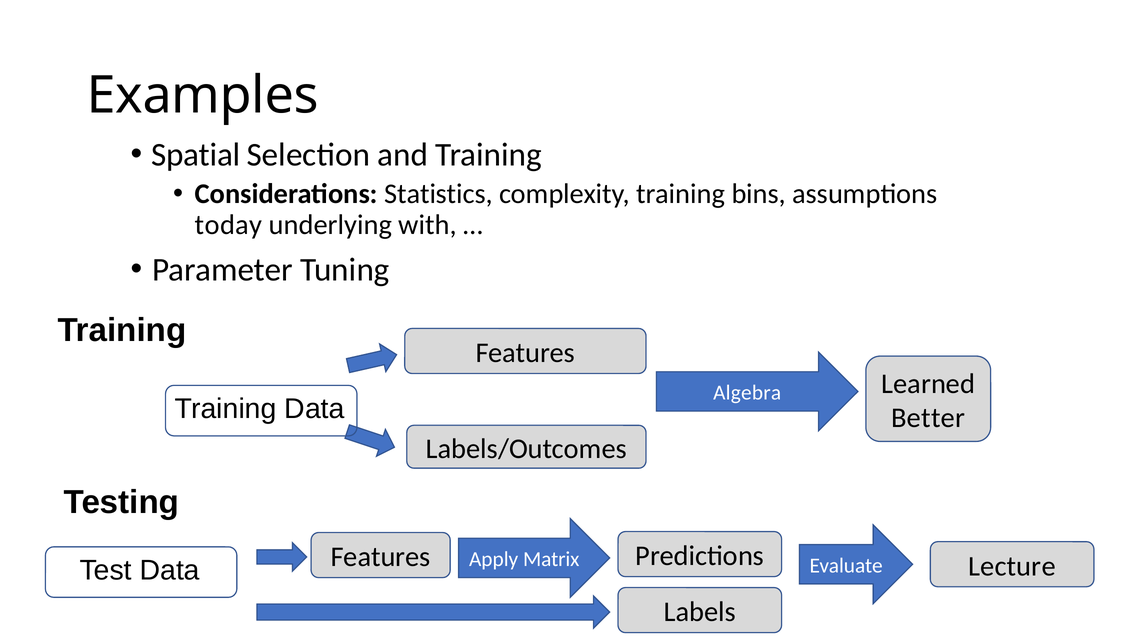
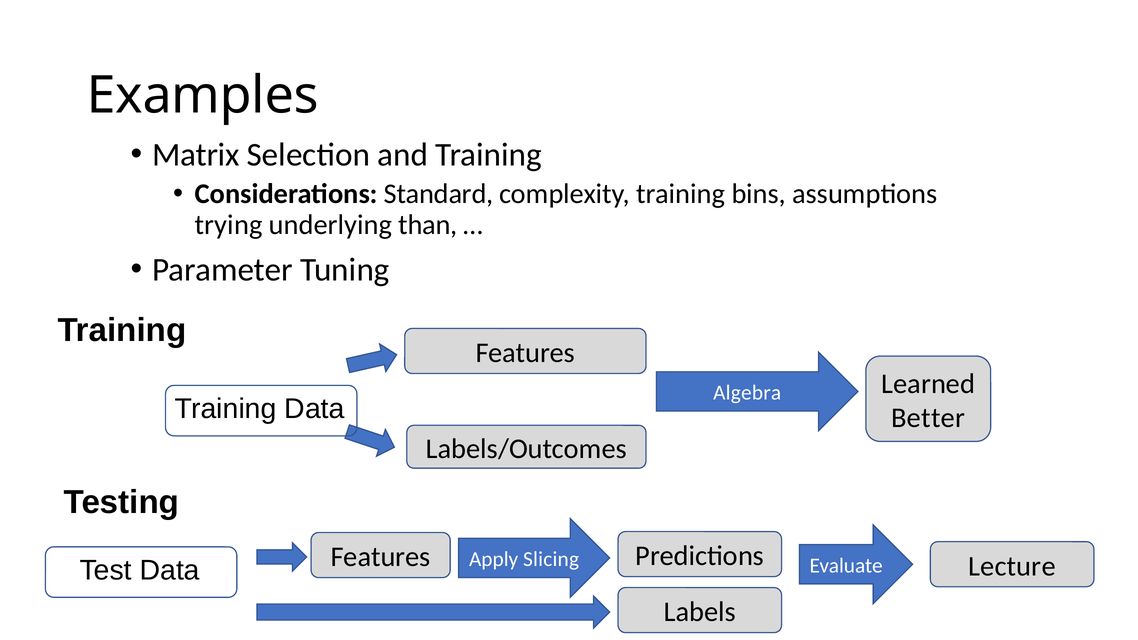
Spatial: Spatial -> Matrix (196, 155)
Statistics: Statistics -> Standard (439, 194)
today: today -> trying (229, 225)
with: with -> than (428, 225)
Matrix: Matrix -> Slicing (551, 560)
